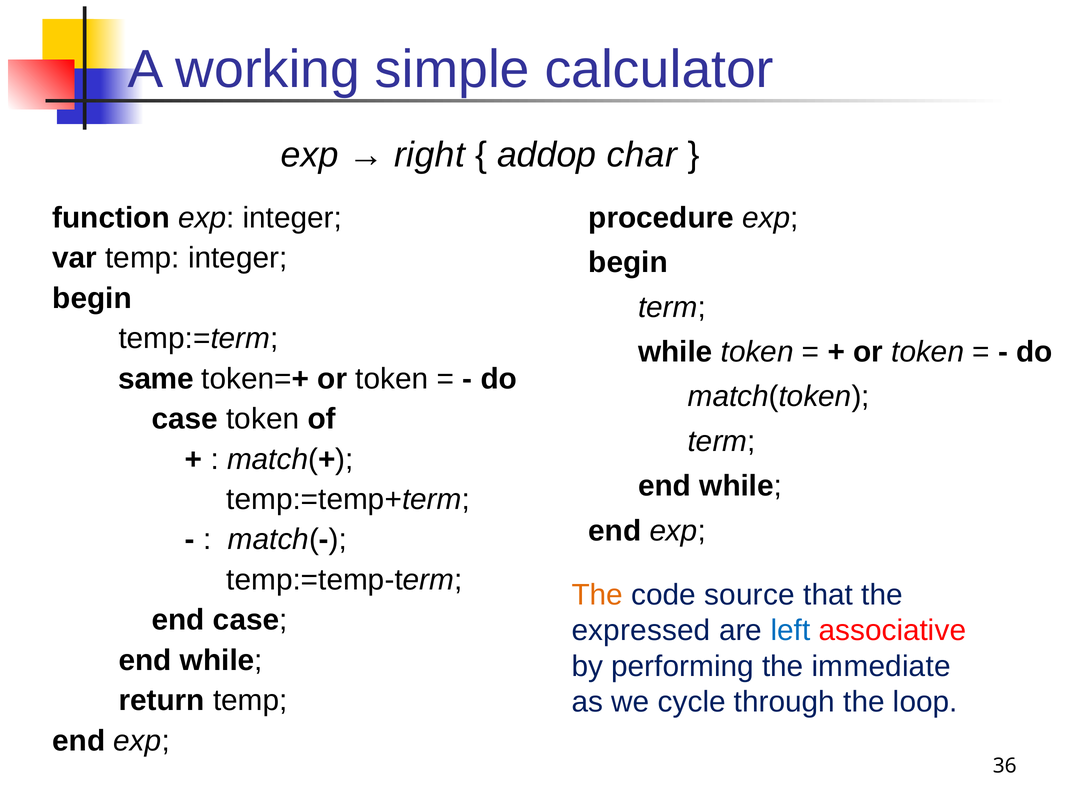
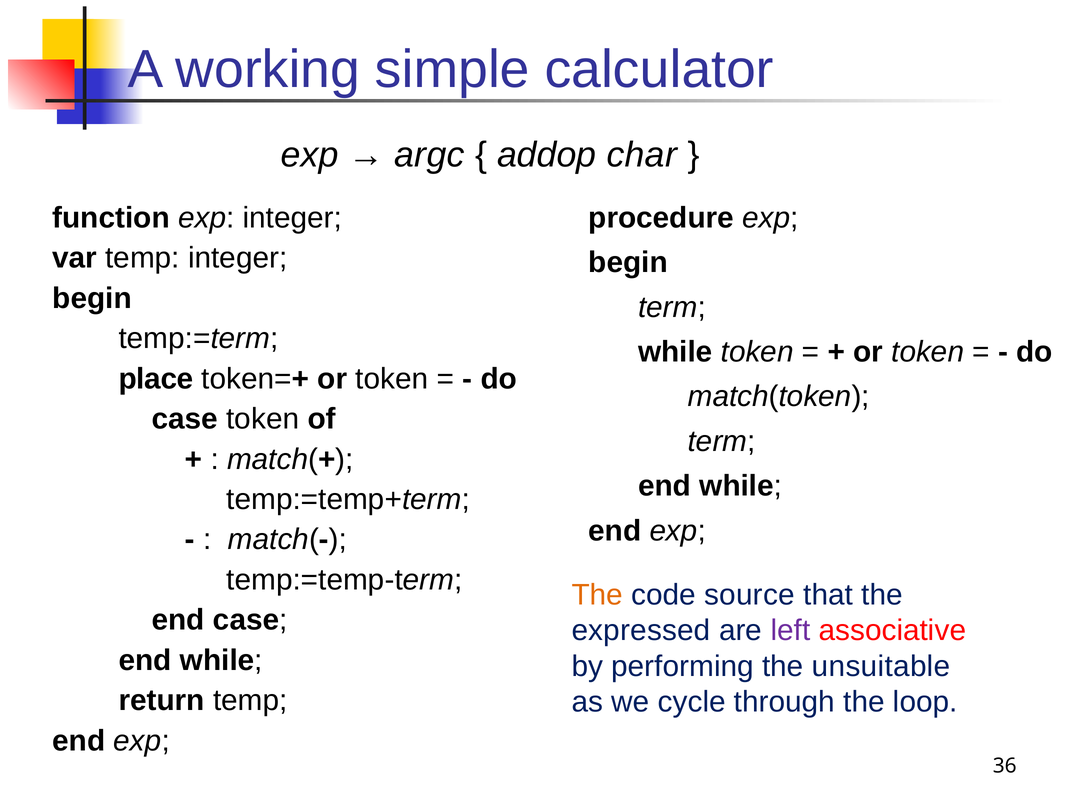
right: right -> argc (430, 155)
same: same -> place (156, 379)
left colour: blue -> purple (790, 630)
immediate: immediate -> unsuitable (881, 666)
